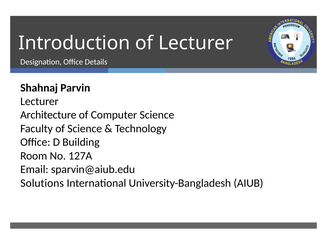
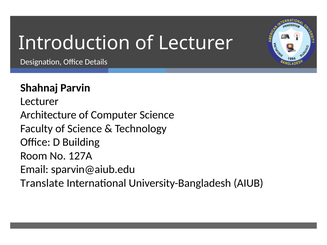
Solutions: Solutions -> Translate (42, 183)
